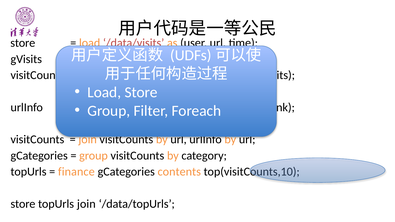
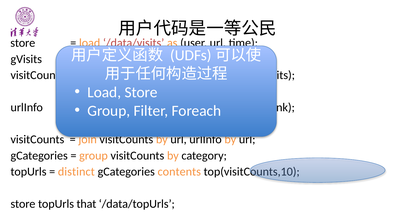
finance: finance -> distinct (76, 172)
topUrls join: join -> that (86, 204)
